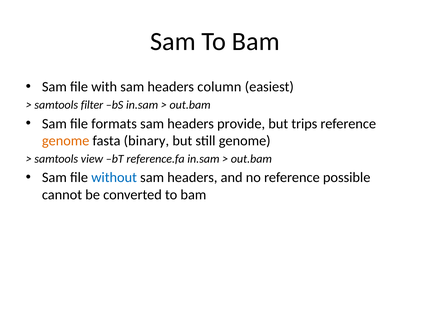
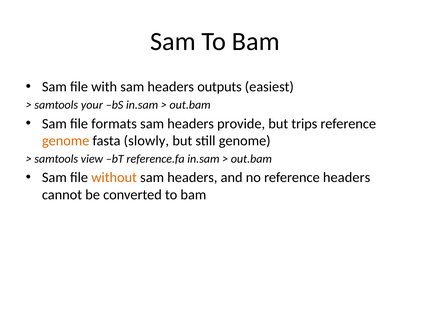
column: column -> outputs (220, 87)
filter: filter -> your (92, 105)
binary: binary -> slowly (146, 141)
without colour: blue -> orange (114, 178)
reference possible: possible -> headers (347, 178)
